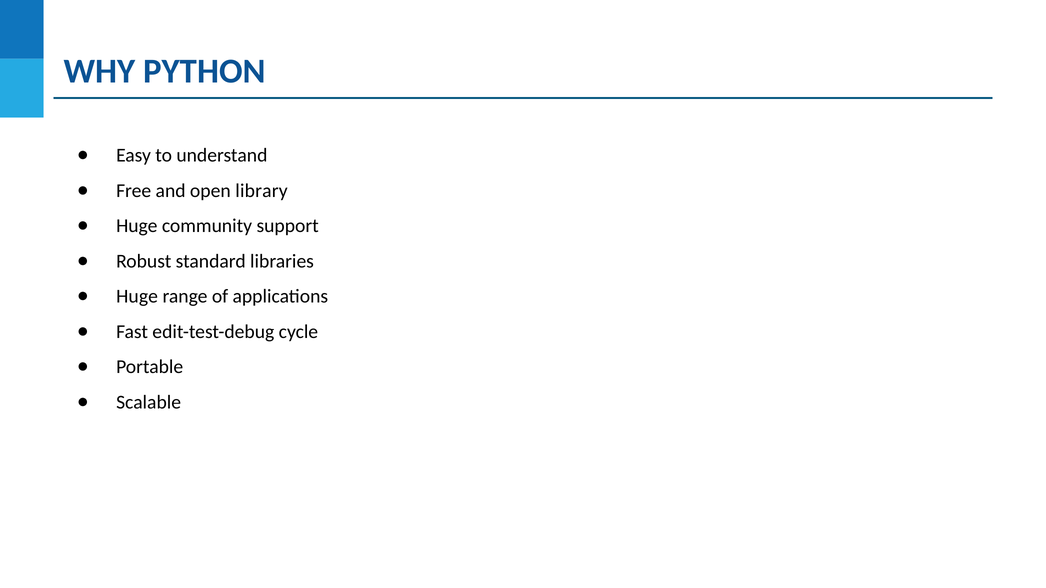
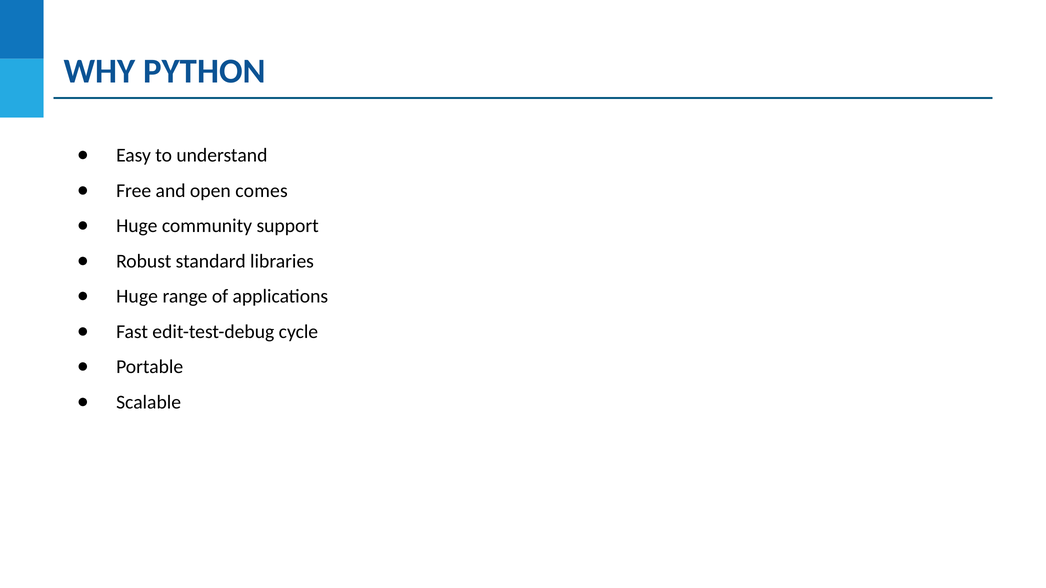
library: library -> comes (261, 191)
